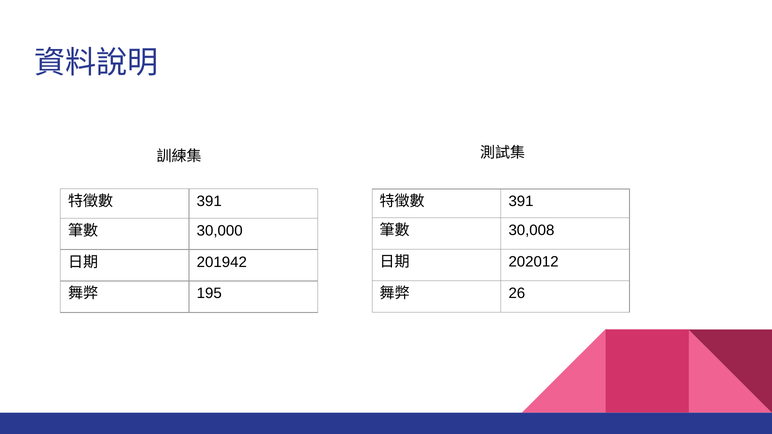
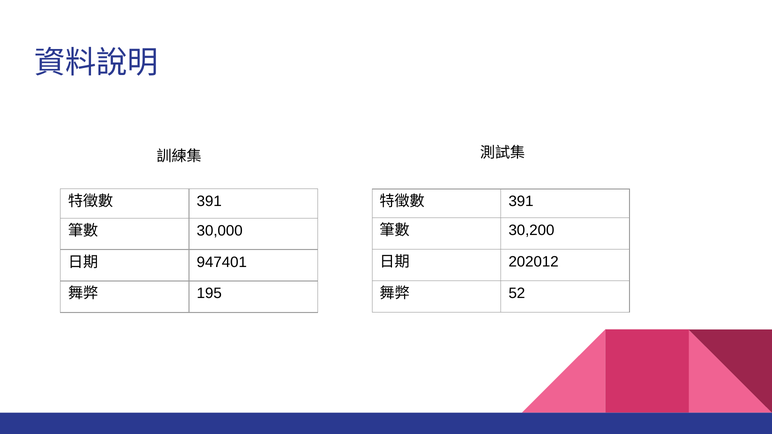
30,008: 30,008 -> 30,200 (531, 231)
201942: 201942 -> 947401 (222, 262)
26: 26 -> 52 (517, 293)
